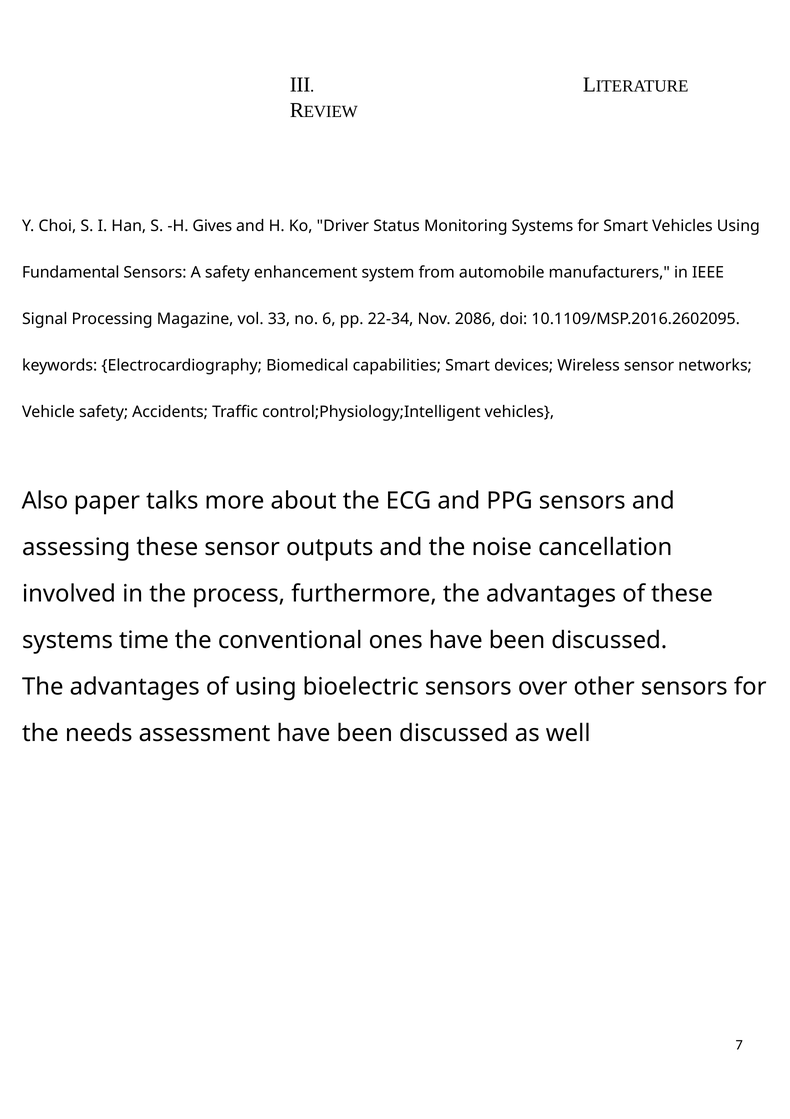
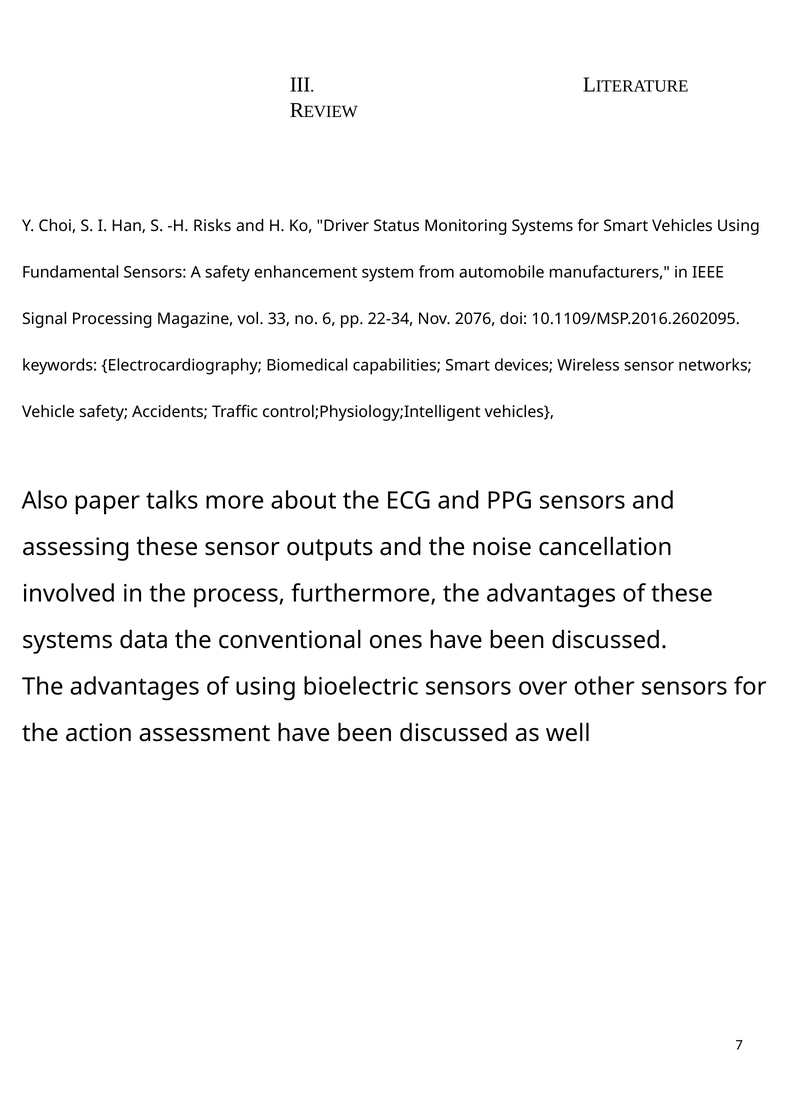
Gives: Gives -> Risks (212, 226)
2086: 2086 -> 2076 (475, 319)
time: time -> data (144, 640)
needs: needs -> action (99, 733)
